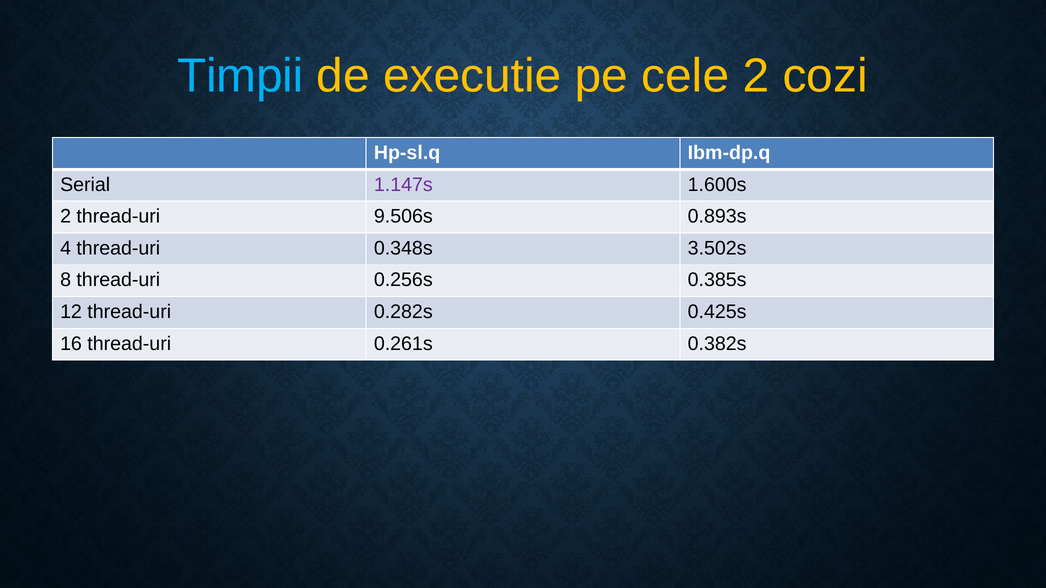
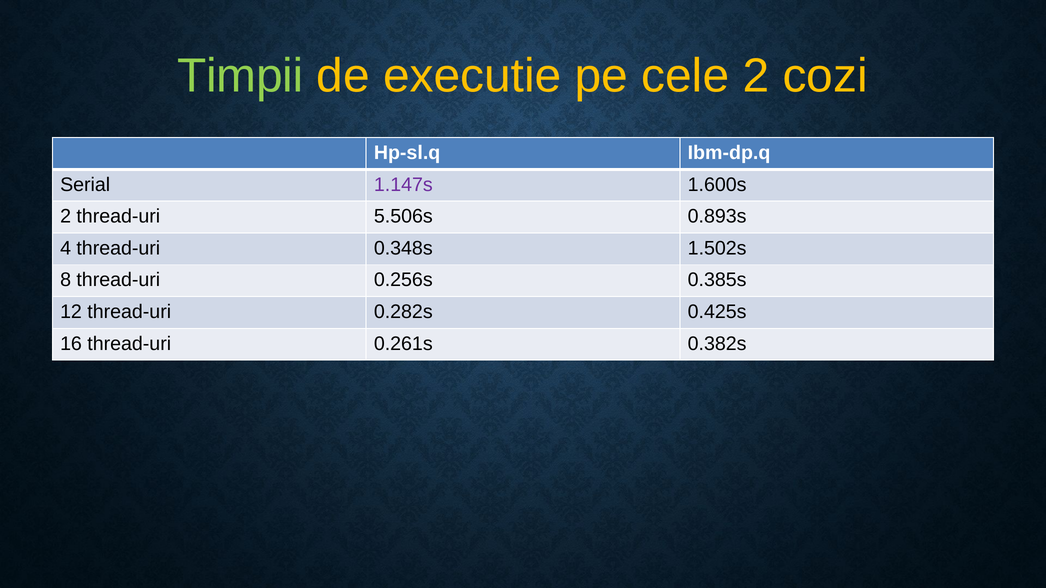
Timpii colour: light blue -> light green (240, 76)
9.506s: 9.506s -> 5.506s (403, 217)
3.502s: 3.502s -> 1.502s (717, 248)
